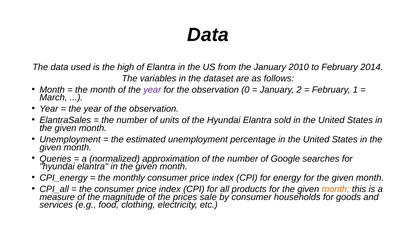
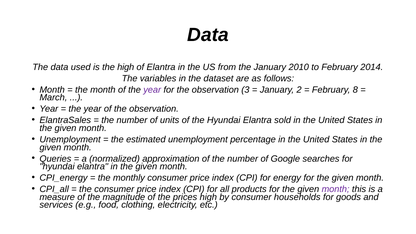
0: 0 -> 3 (245, 90)
1: 1 -> 8 (355, 90)
month colour: orange -> purple (336, 189)
prices sale: sale -> high (208, 197)
